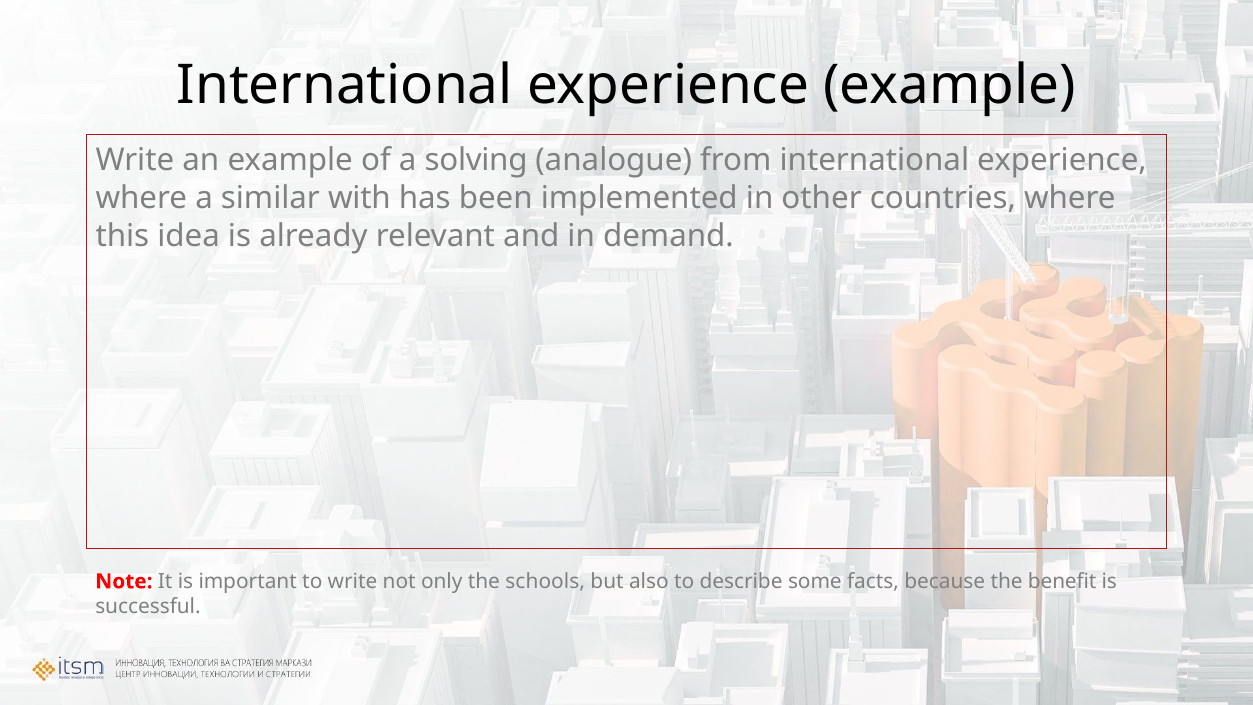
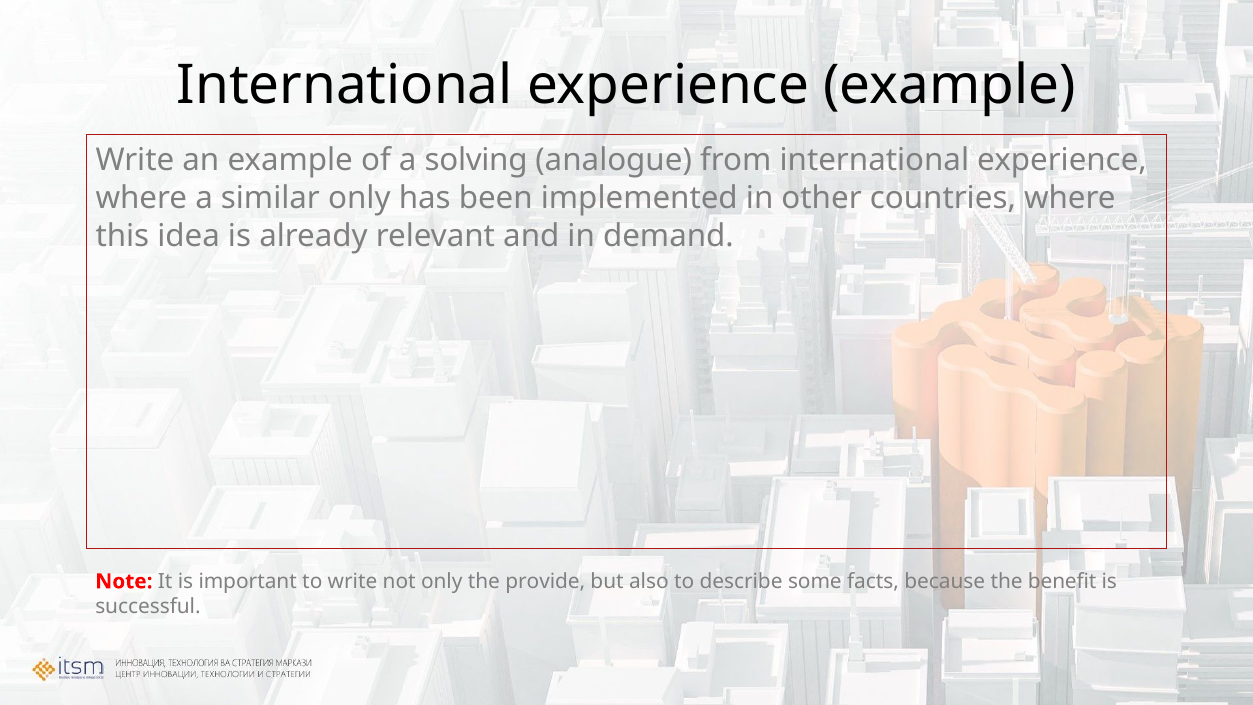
similar with: with -> only (359, 198)
schools: schools -> provide (545, 581)
